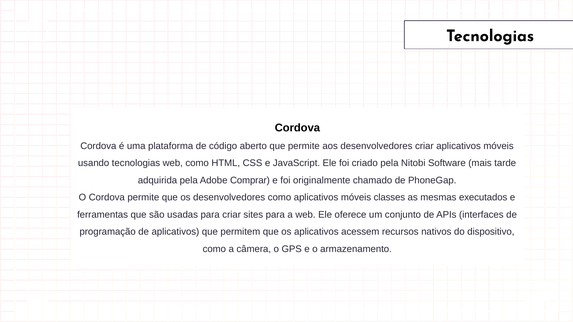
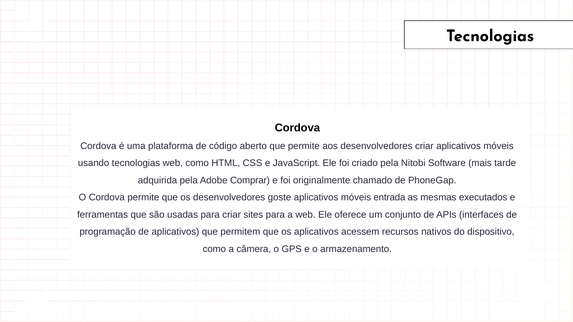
desenvolvedores como: como -> goste (279, 198)
classes: classes -> entrada (389, 198)
